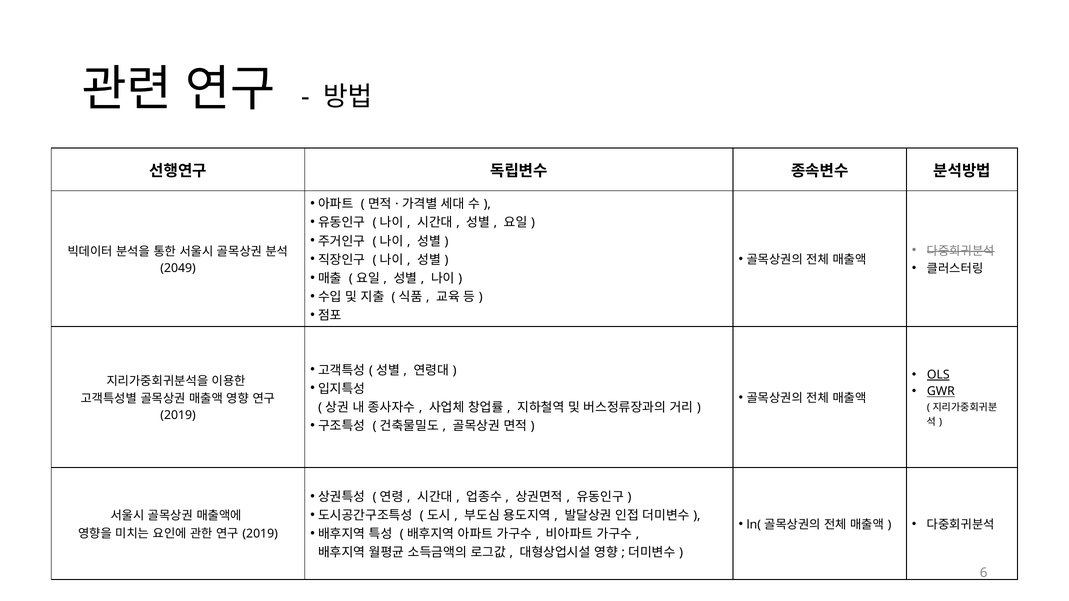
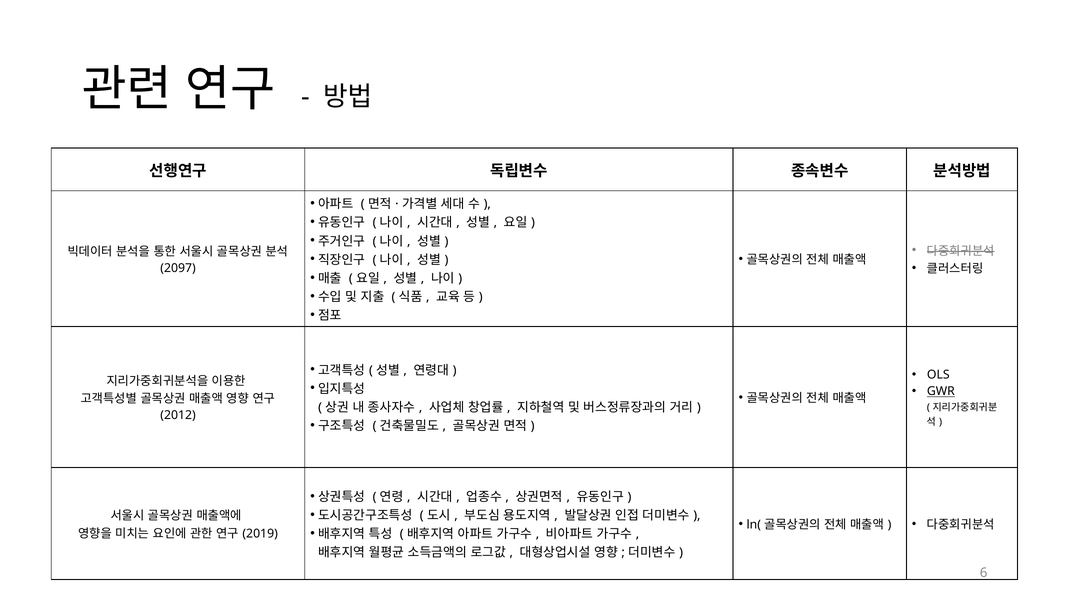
2049: 2049 -> 2097 (178, 268)
OLS underline: present -> none (938, 375)
2019: 2019 -> 2012 (178, 416)
